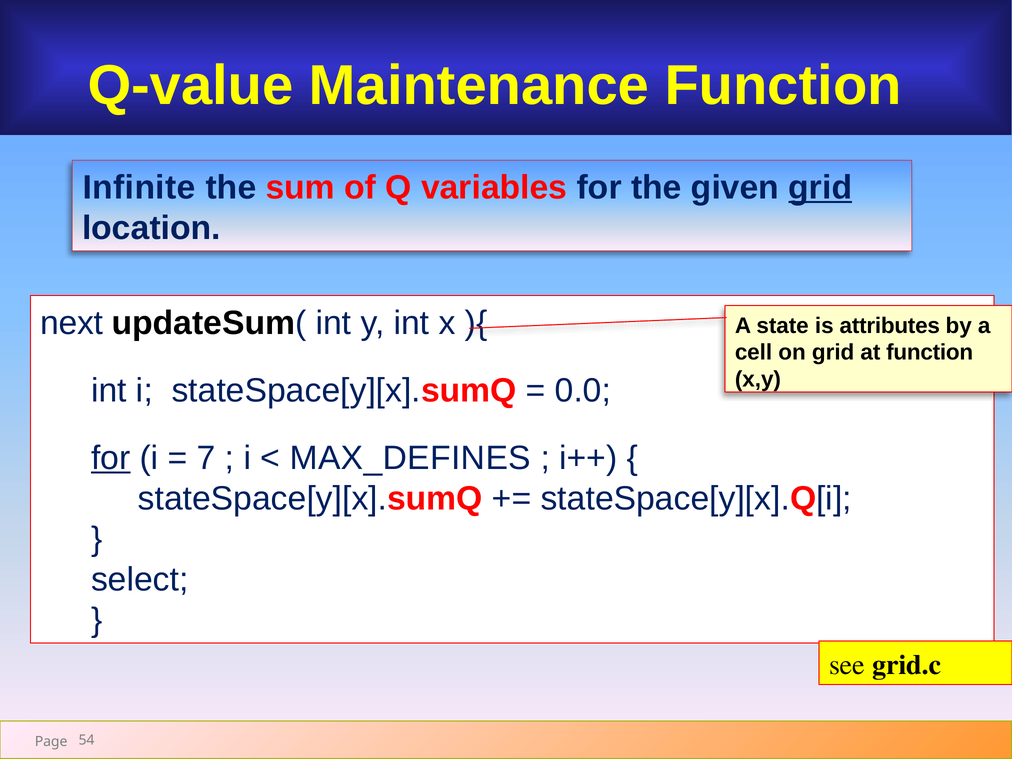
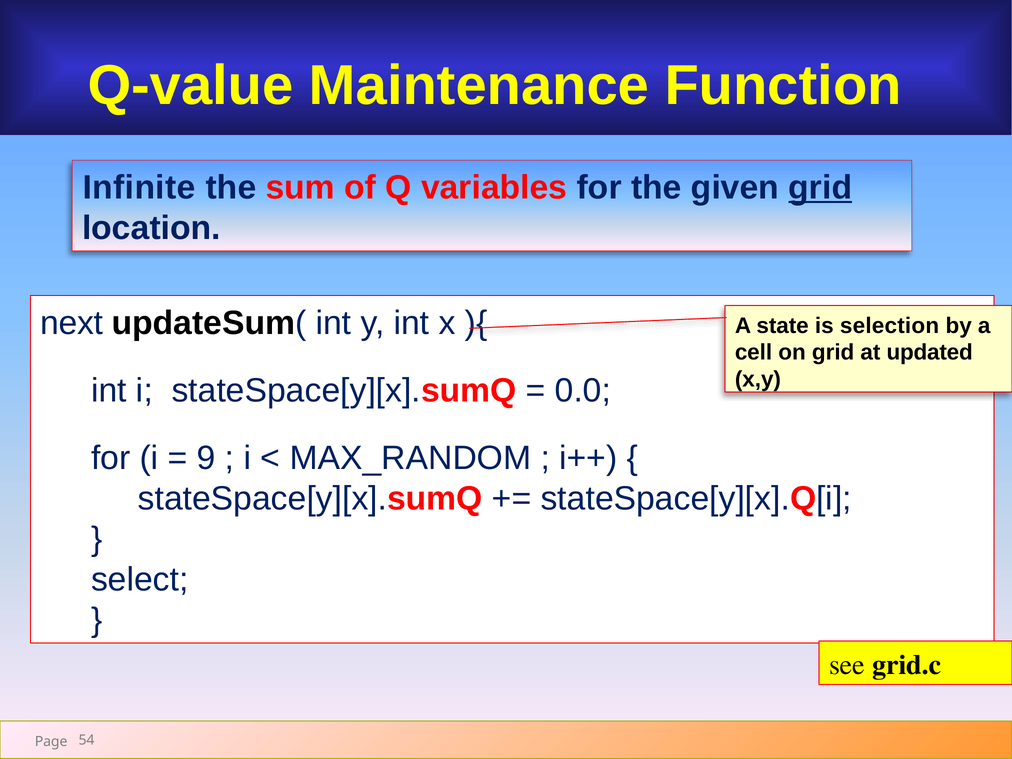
attributes: attributes -> selection (890, 326)
at function: function -> updated (930, 353)
for underline: present -> none (111, 458)
7: 7 -> 9 (206, 458)
MAX_DEFINES: MAX_DEFINES -> MAX_RANDOM (410, 458)
